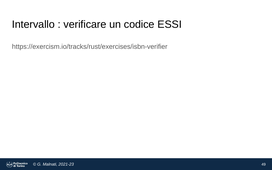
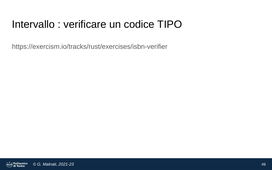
ESSI: ESSI -> TIPO (170, 25)
